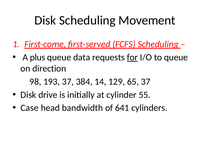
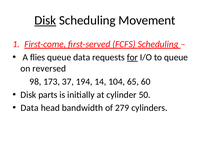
Disk underline: none -> present (45, 20)
plus: plus -> flies (38, 57)
direction: direction -> reversed (49, 68)
193: 193 -> 173 (52, 81)
384: 384 -> 194 (84, 81)
129: 129 -> 104 (117, 81)
65 37: 37 -> 60 (146, 81)
drive: drive -> parts (48, 94)
55: 55 -> 50 (145, 94)
Case: Case -> Data (30, 108)
641: 641 -> 279 (122, 108)
